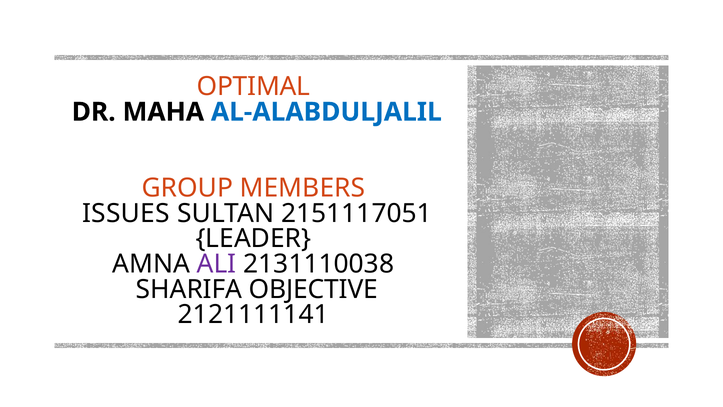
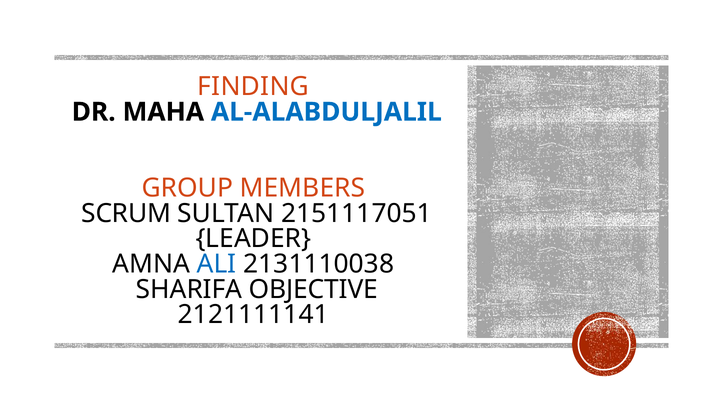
OPTIMAL: OPTIMAL -> FINDING (253, 87)
ISSUES: ISSUES -> SCRUM (126, 213)
ALI colour: purple -> blue (217, 264)
